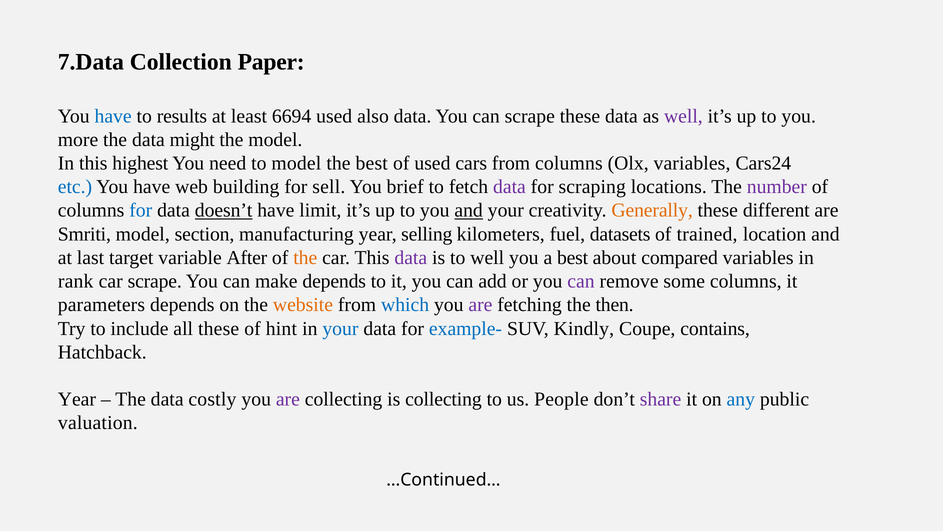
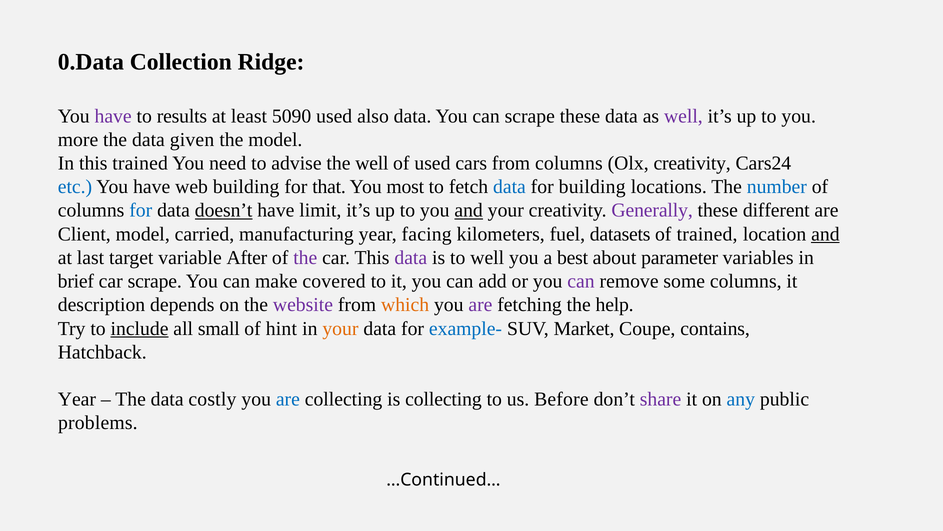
7.Data: 7.Data -> 0.Data (91, 62)
Paper: Paper -> Ridge (271, 62)
have colour: blue -> purple (113, 116)
6694: 6694 -> 5090 (292, 116)
might: might -> given (192, 140)
this highest: highest -> trained (140, 163)
to model: model -> advise (296, 163)
the best: best -> well (372, 163)
Olx variables: variables -> creativity (692, 163)
sell: sell -> that (329, 187)
brief: brief -> most (405, 187)
data colour: purple -> blue (509, 187)
for scraping: scraping -> building (592, 187)
number colour: purple -> blue (777, 187)
Generally colour: orange -> purple (652, 210)
Smriti: Smriti -> Client (84, 234)
section: section -> carried (204, 234)
selling: selling -> facing (427, 234)
and underline: none -> present (825, 234)
the colour: orange -> purple (305, 257)
compared: compared -> parameter (680, 257)
rank: rank -> brief (76, 281)
make depends: depends -> covered (334, 281)
parameters: parameters -> description (101, 305)
website colour: orange -> purple (303, 305)
which colour: blue -> orange (405, 305)
then: then -> help (615, 305)
include underline: none -> present (140, 328)
all these: these -> small (219, 328)
your colour: blue -> orange (340, 328)
Kindly: Kindly -> Market (584, 328)
are colour: purple -> blue (288, 399)
People: People -> Before (561, 399)
valuation: valuation -> problems (98, 423)
